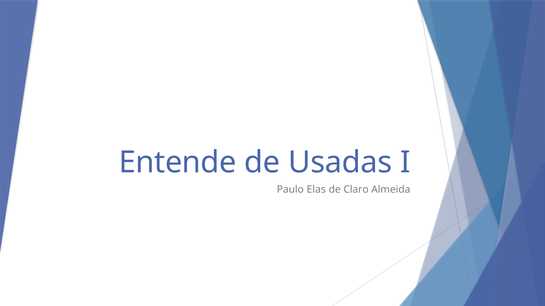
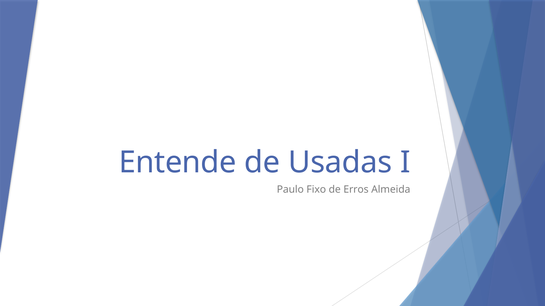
Elas: Elas -> Fixo (316, 190)
Claro: Claro -> Erros (356, 190)
